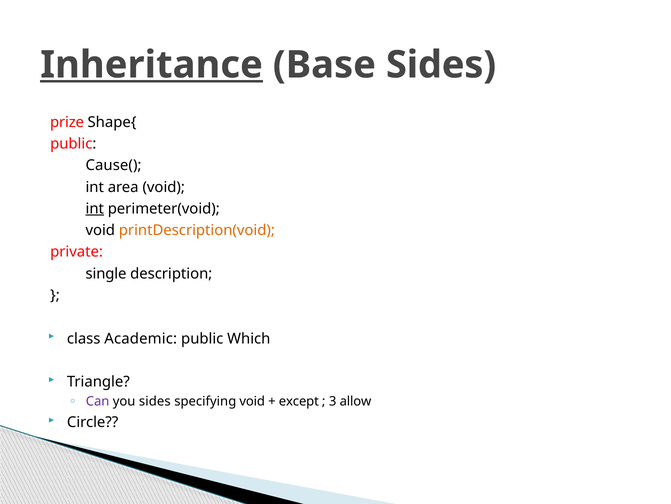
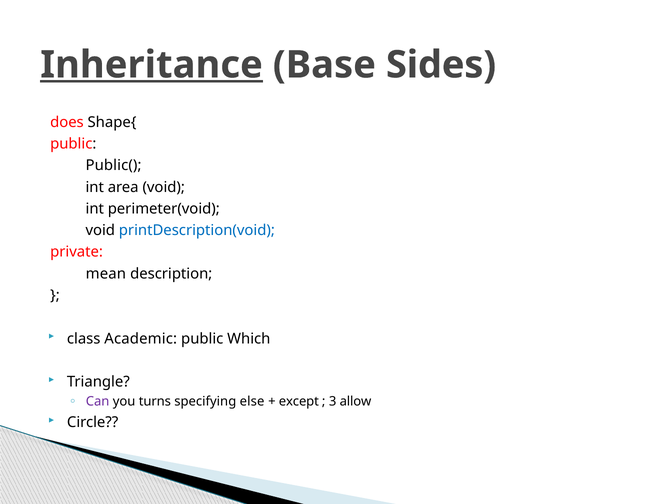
prize: prize -> does (67, 122)
Cause(: Cause( -> Public( (114, 165)
int underline: present -> none (95, 208)
printDescription(void colour: orange -> blue (197, 230)
single: single -> mean (106, 273)
you sides: sides -> turns (155, 401)
specifying void: void -> else (252, 401)
